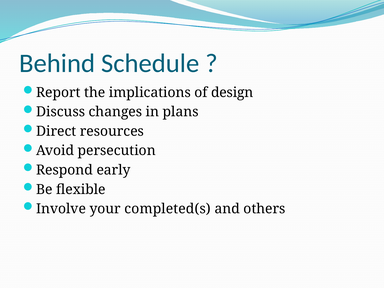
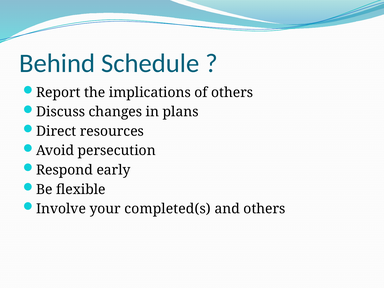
of design: design -> others (232, 92)
